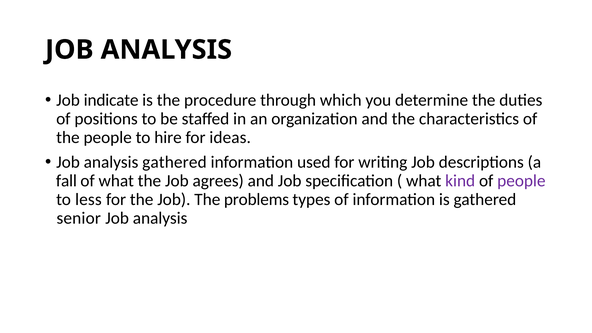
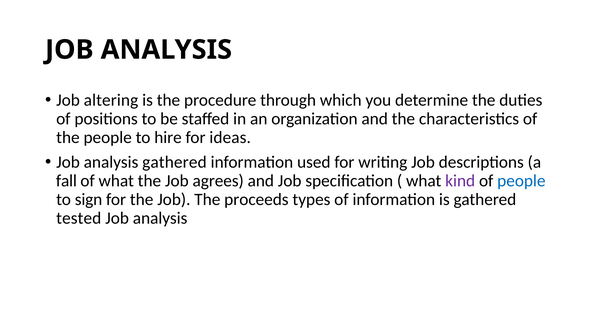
indicate: indicate -> altering (111, 100)
people colour: purple -> blue (521, 181)
less: less -> sign (89, 200)
problems: problems -> proceeds (256, 200)
senior: senior -> tested (79, 218)
